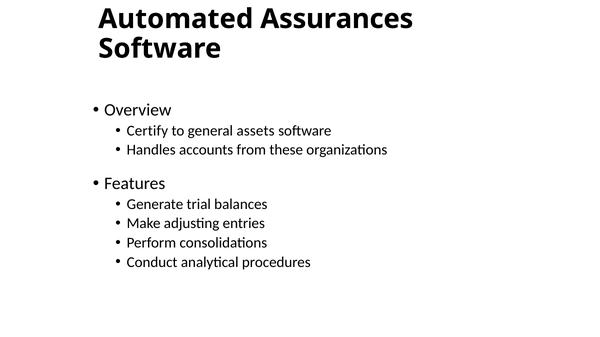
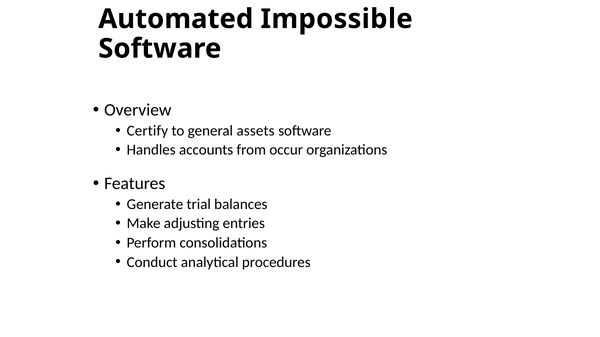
Assurances: Assurances -> Impossible (337, 19)
these: these -> occur (286, 150)
